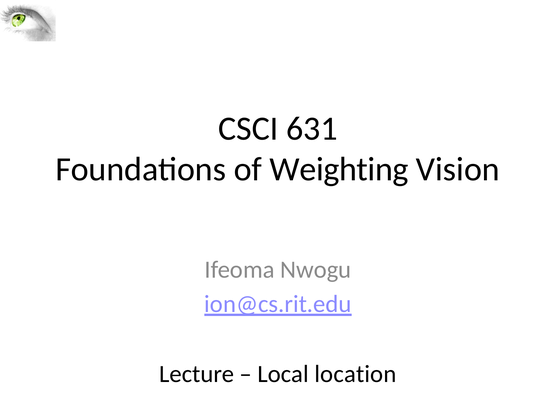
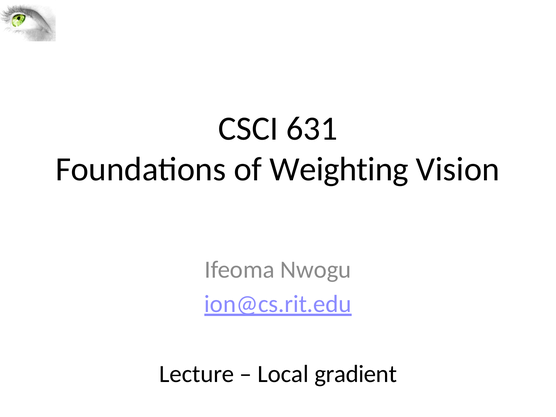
location: location -> gradient (356, 374)
